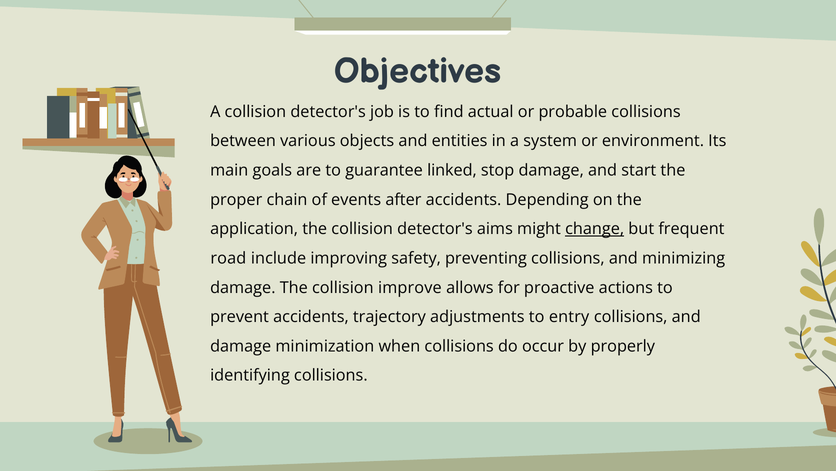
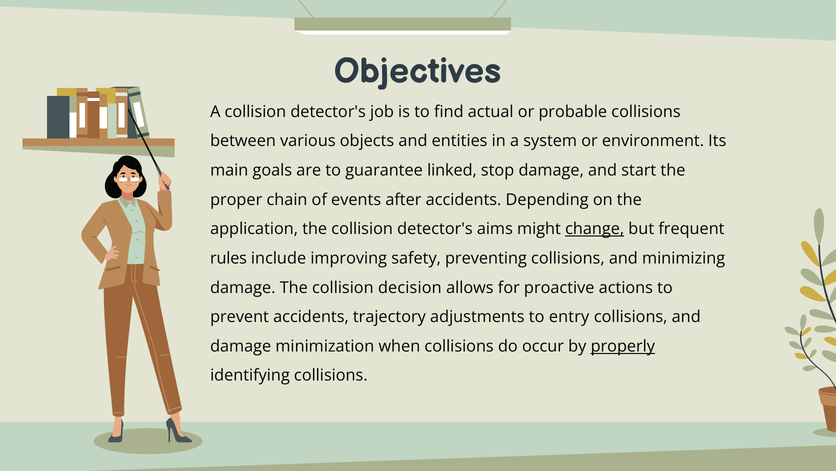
road: road -> rules (229, 258)
improve: improve -> decision (410, 287)
properly underline: none -> present (623, 346)
